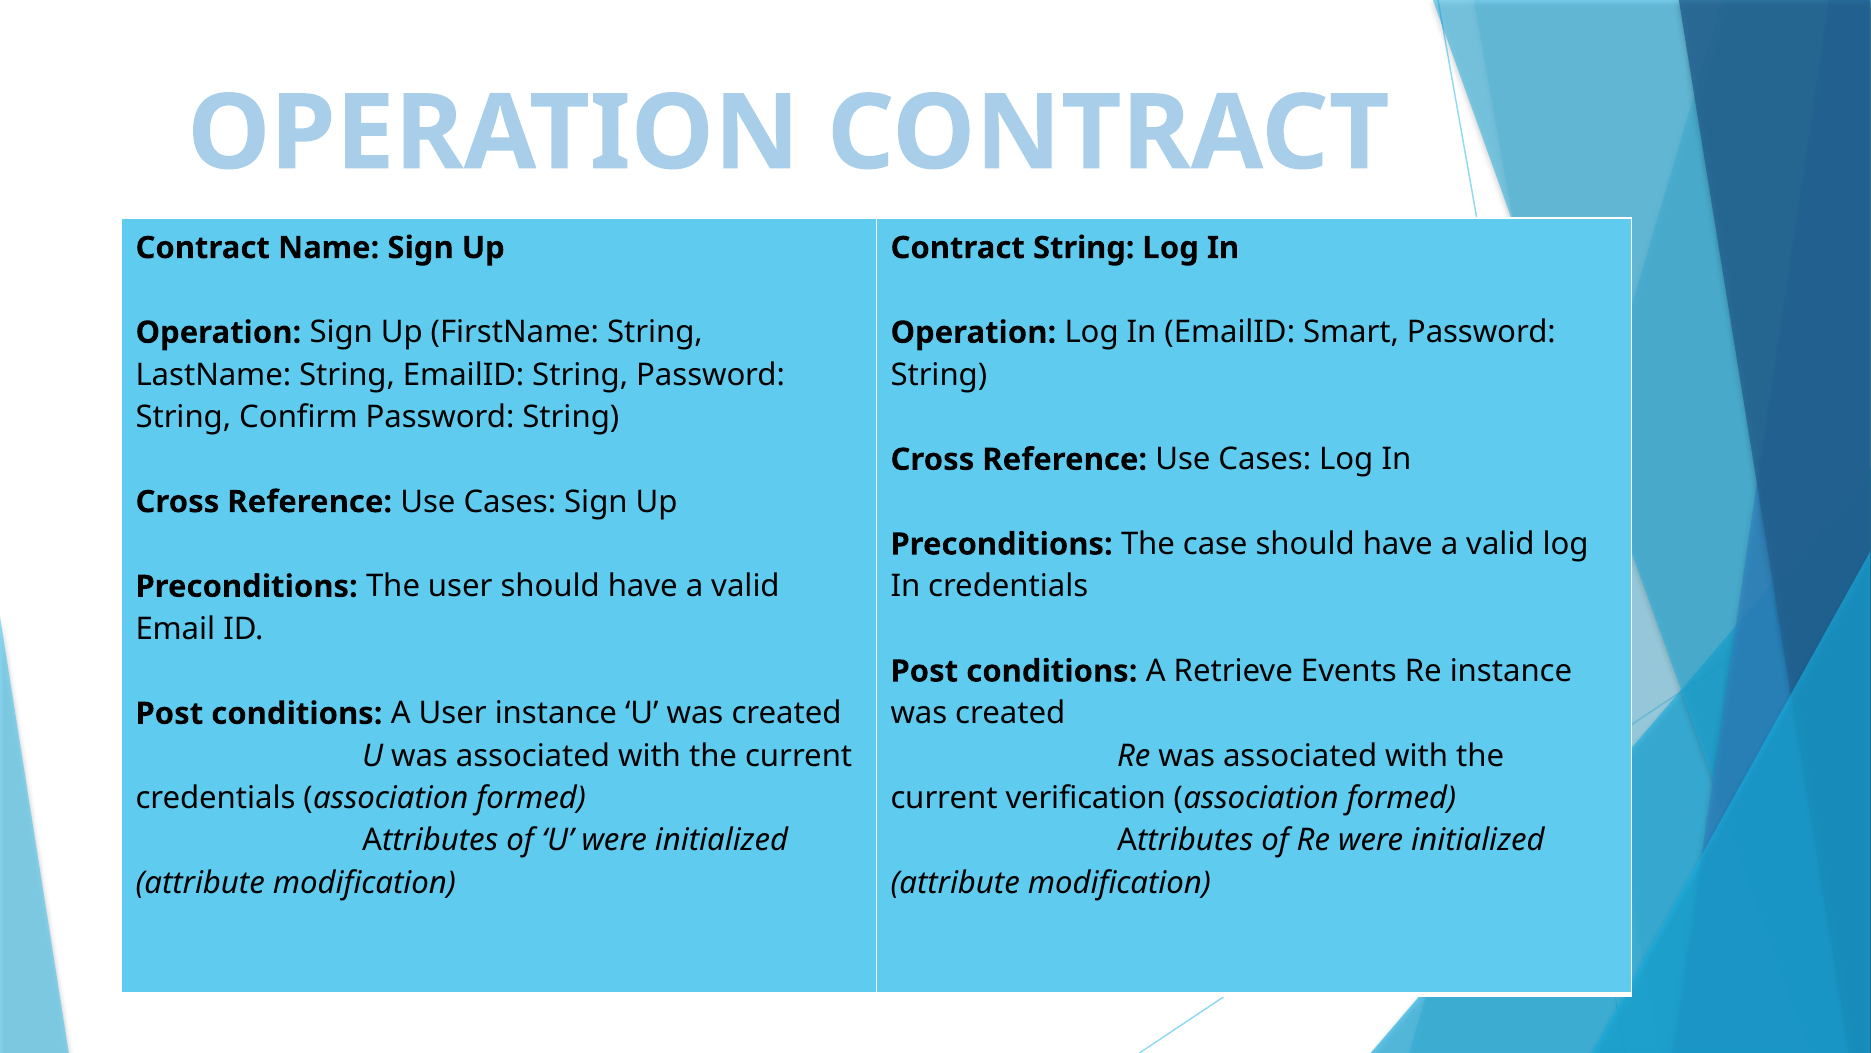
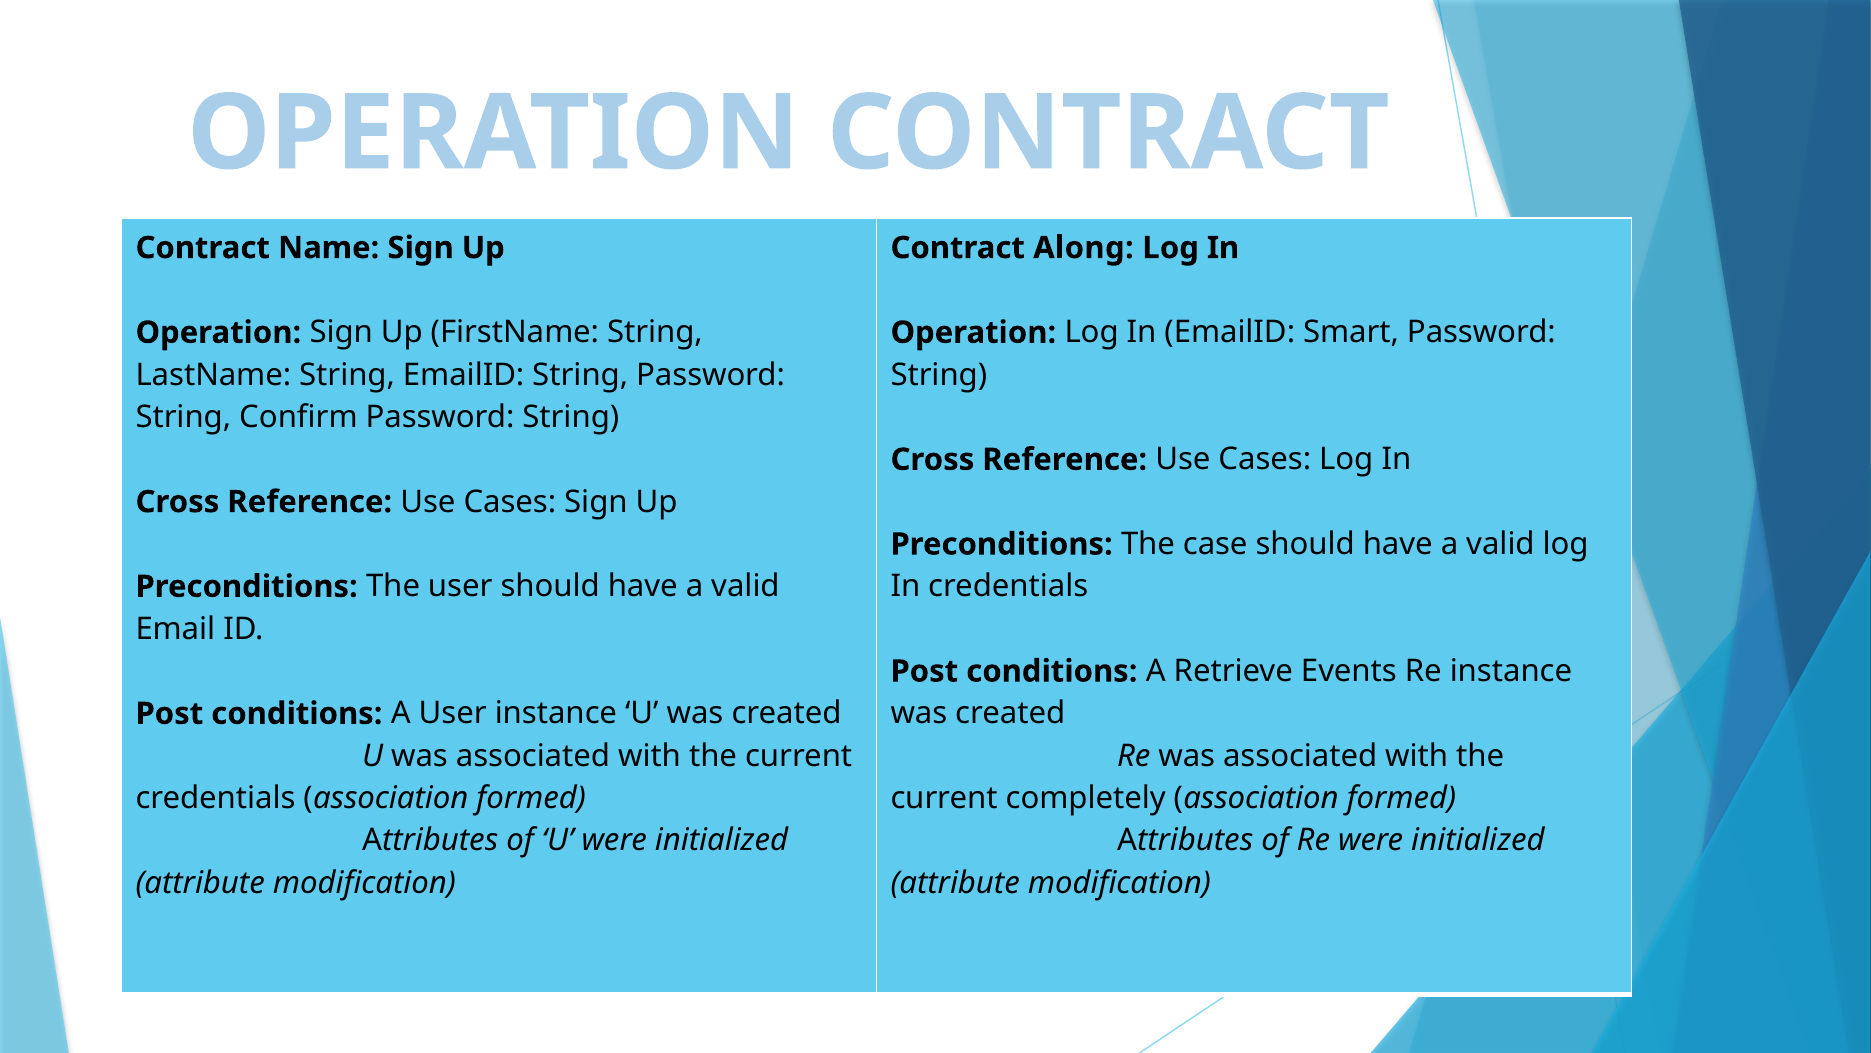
Contract String: String -> Along (1083, 248)
verification: verification -> completely (1086, 798)
